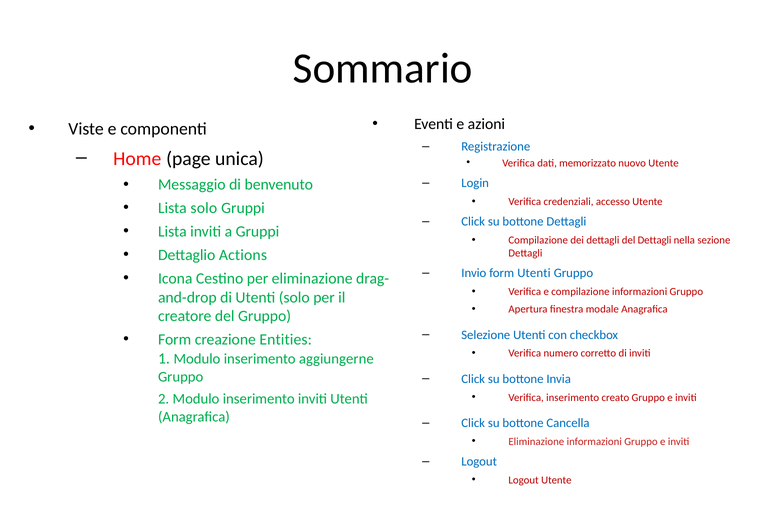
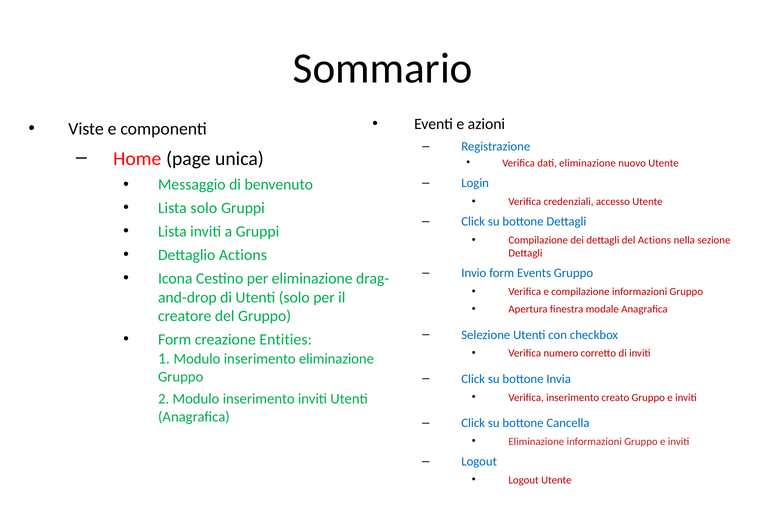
dati memorizzato: memorizzato -> eliminazione (588, 163)
del Dettagli: Dettagli -> Actions (654, 240)
form Utenti: Utenti -> Events (534, 273)
inserimento aggiungerne: aggiungerne -> eliminazione (336, 358)
